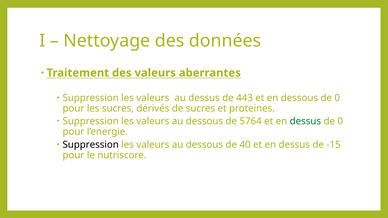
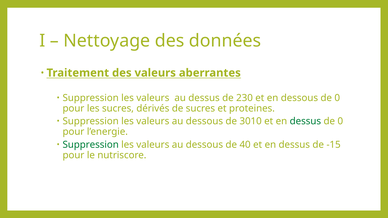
443: 443 -> 230 (245, 98)
5764: 5764 -> 3010 (251, 121)
Suppression colour: black -> green (91, 145)
